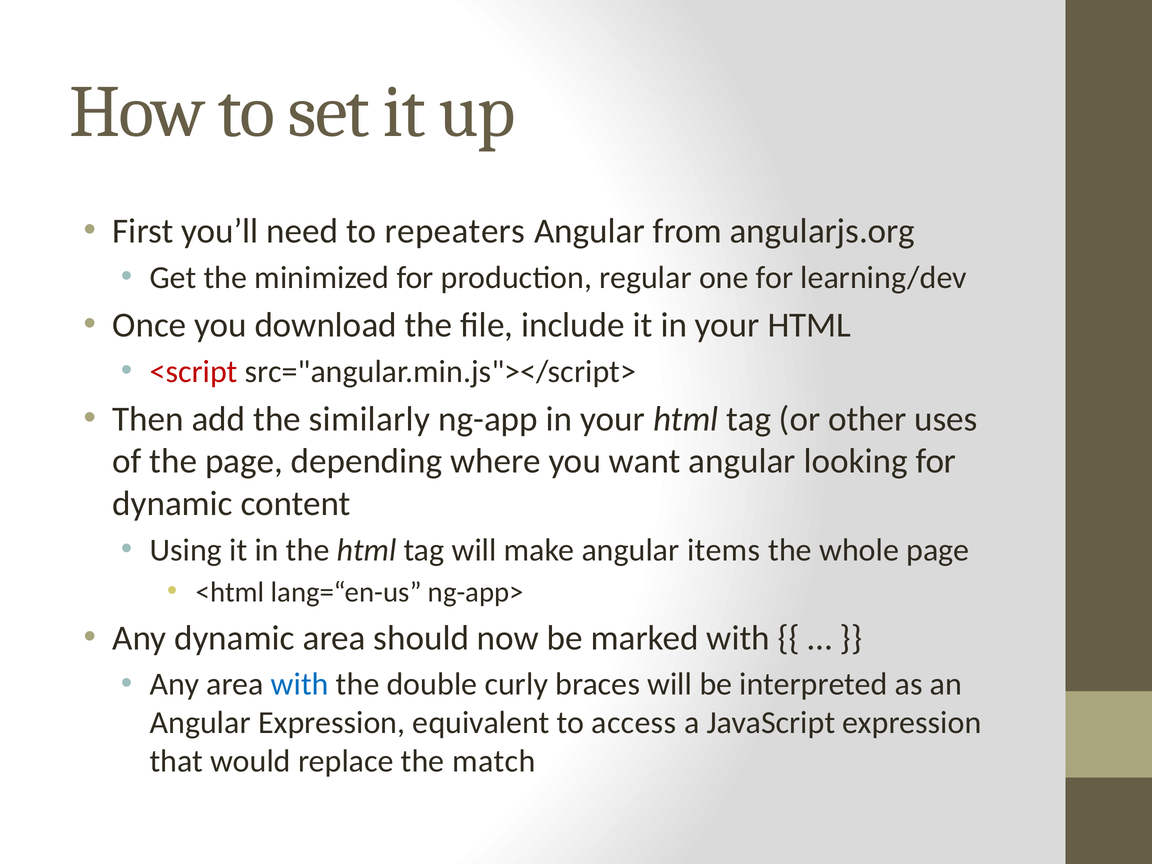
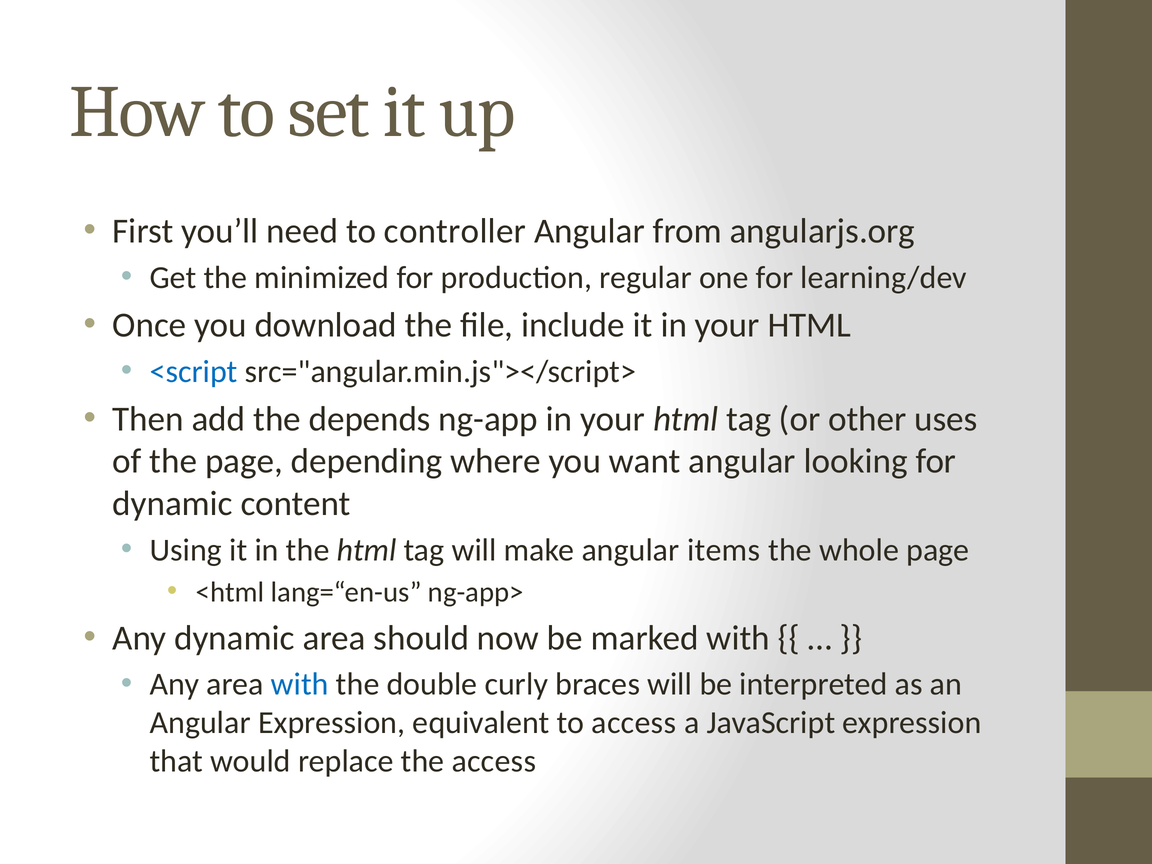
repeaters: repeaters -> controller (455, 231)
<script colour: red -> blue (194, 371)
similarly: similarly -> depends (370, 419)
the match: match -> access (494, 761)
